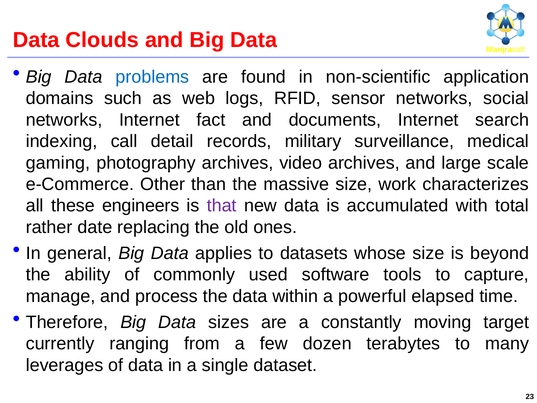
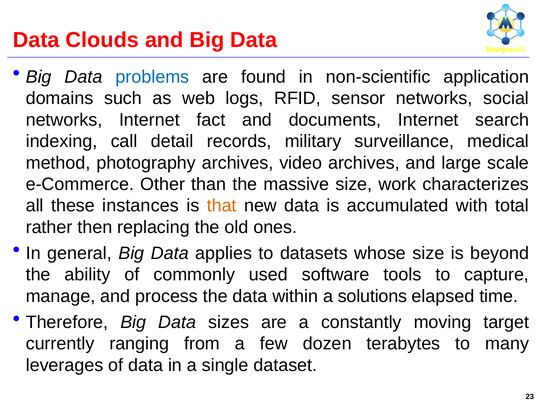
gaming: gaming -> method (58, 163)
engineers: engineers -> instances (141, 206)
that colour: purple -> orange (222, 206)
date: date -> then (95, 227)
powerful: powerful -> solutions (372, 296)
